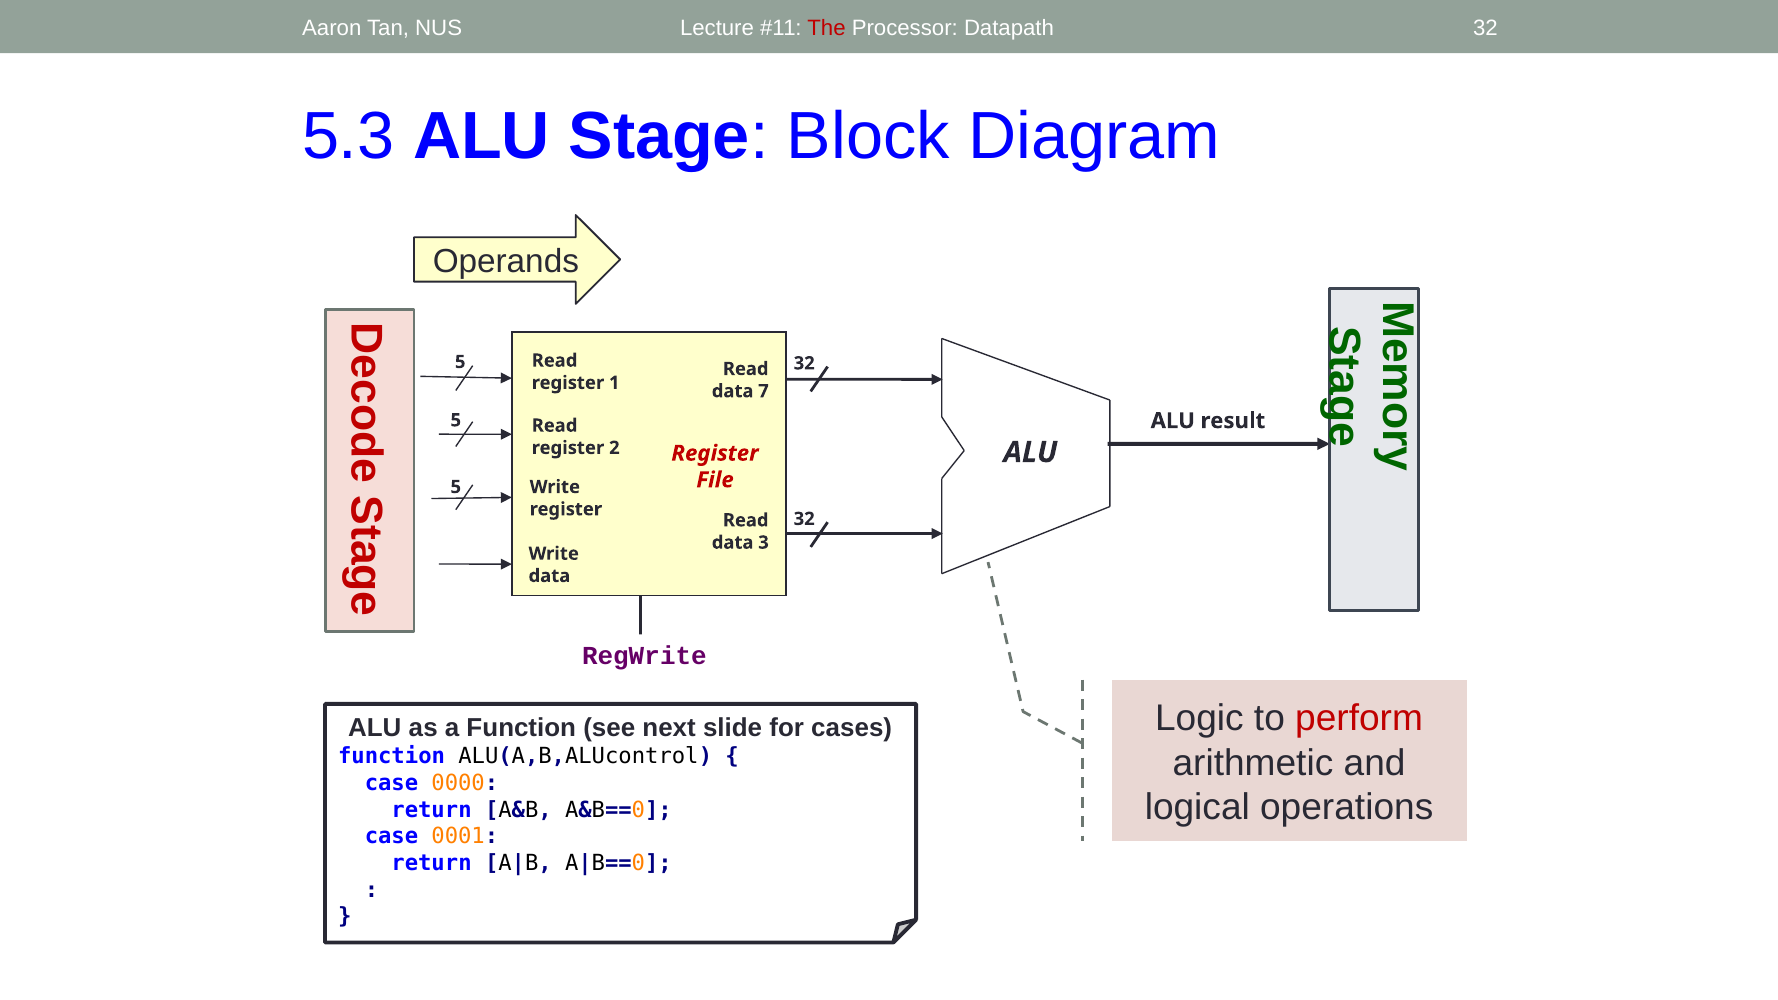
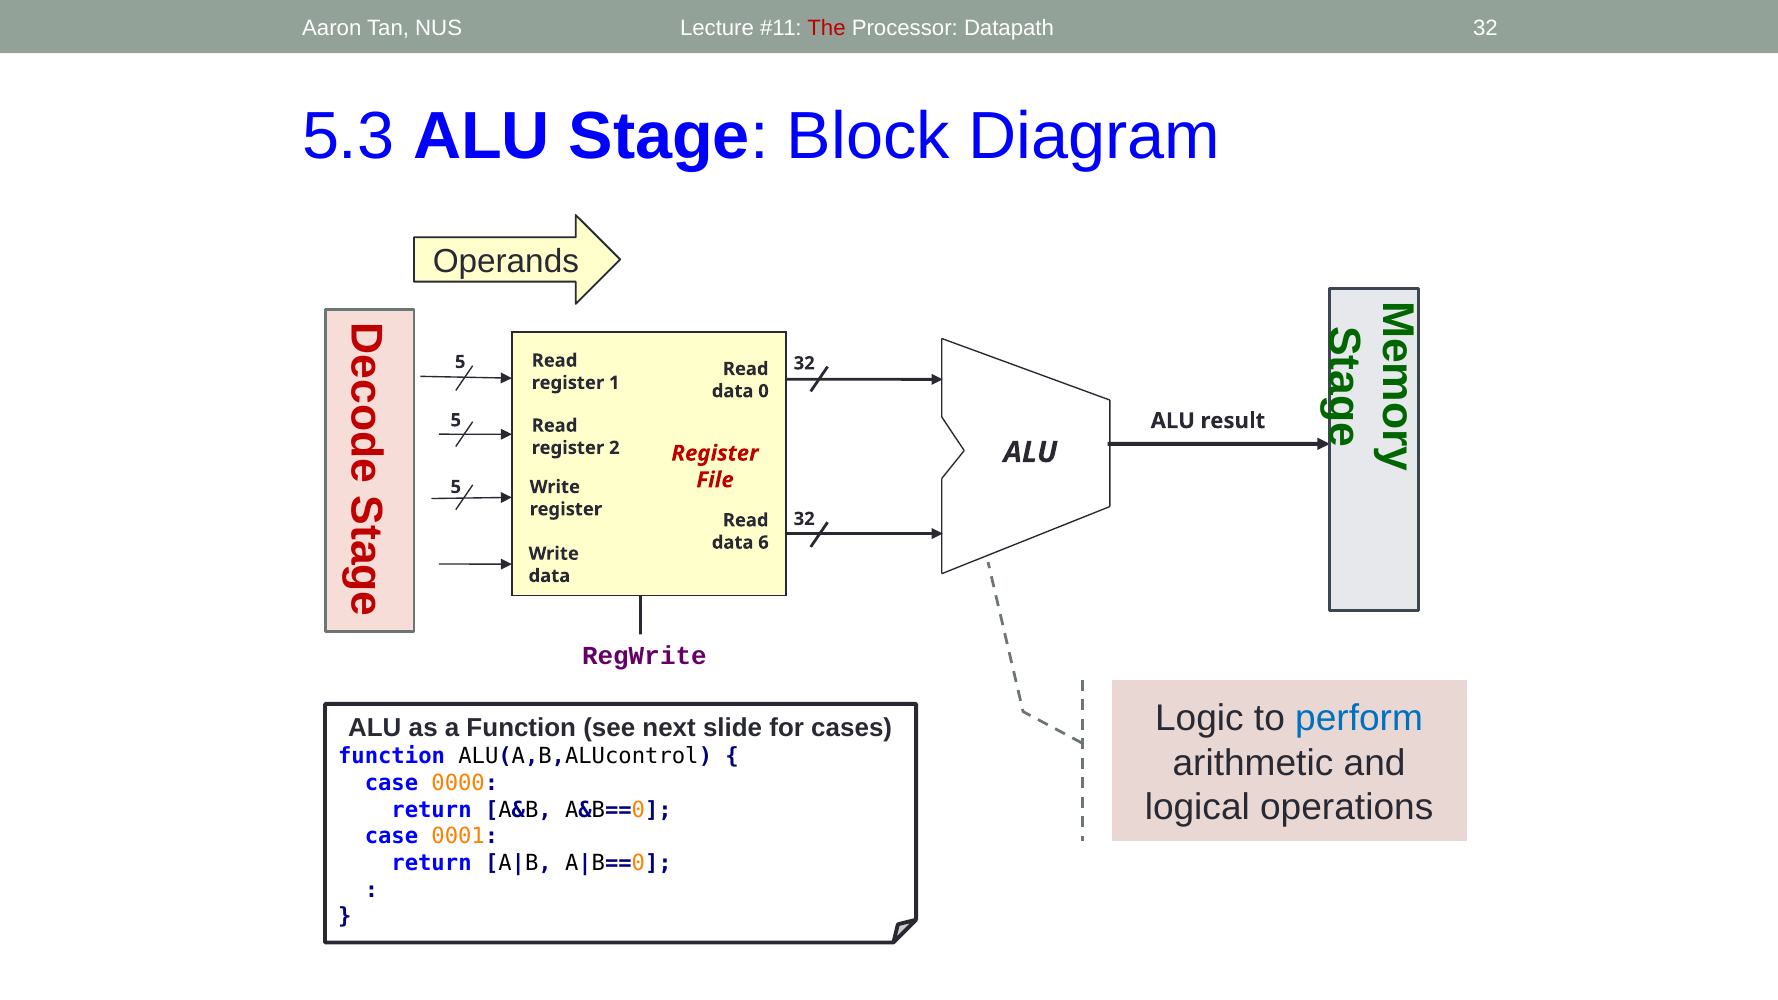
7: 7 -> 0 (764, 391)
3: 3 -> 6 (764, 543)
perform colour: red -> blue (1359, 719)
